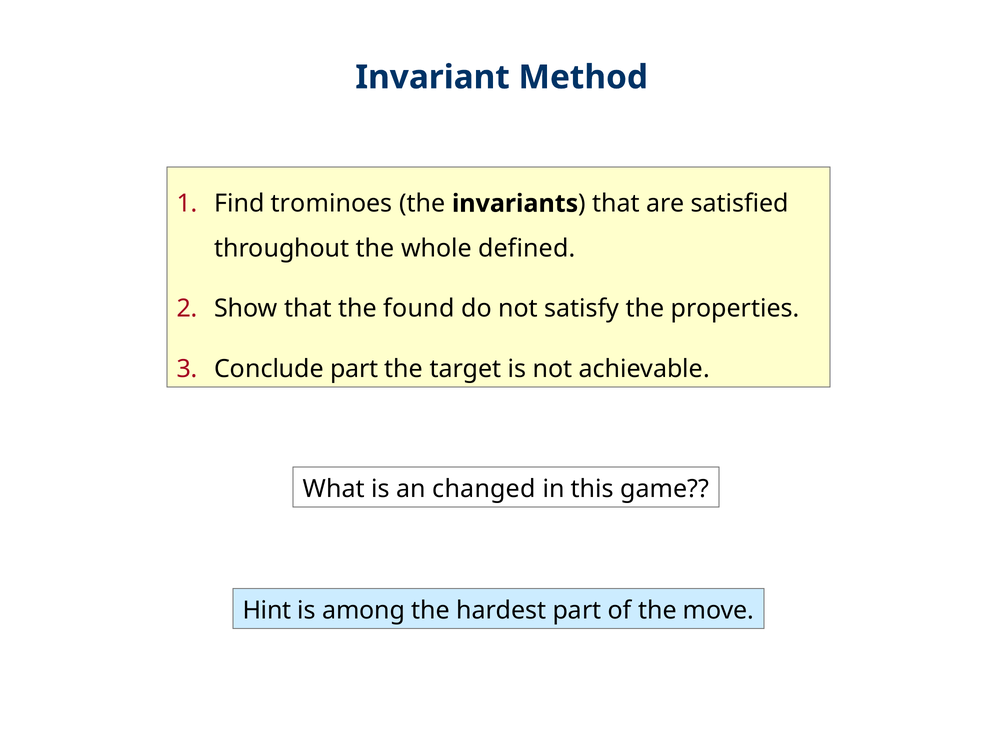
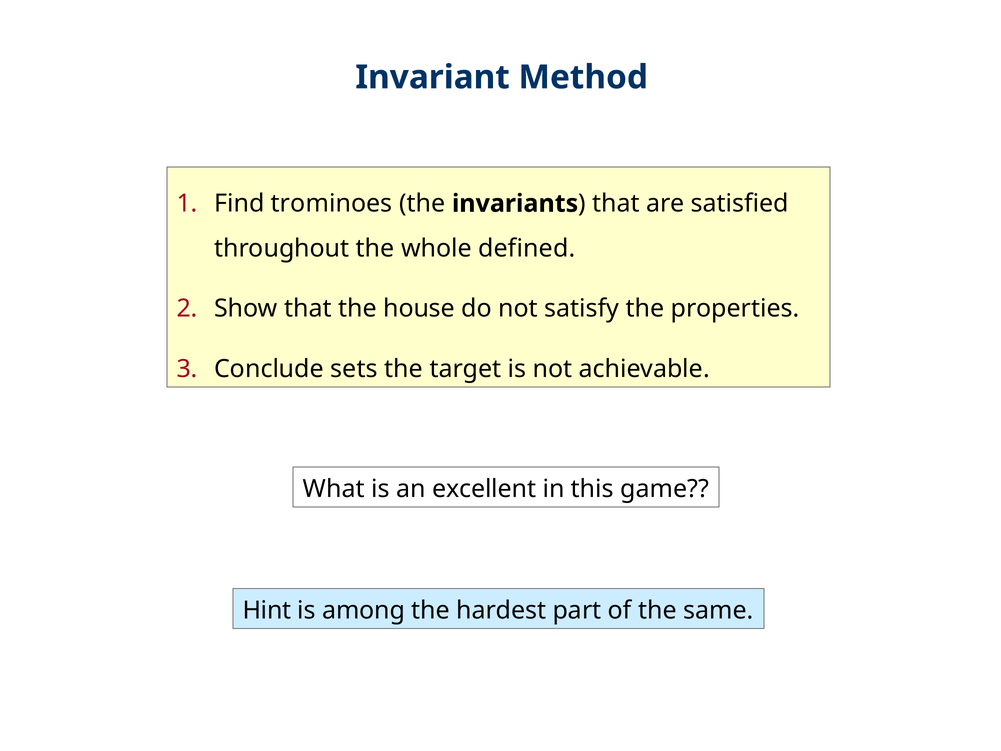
found: found -> house (419, 309)
Conclude part: part -> sets (354, 369)
changed: changed -> excellent (484, 489)
move: move -> same (718, 610)
